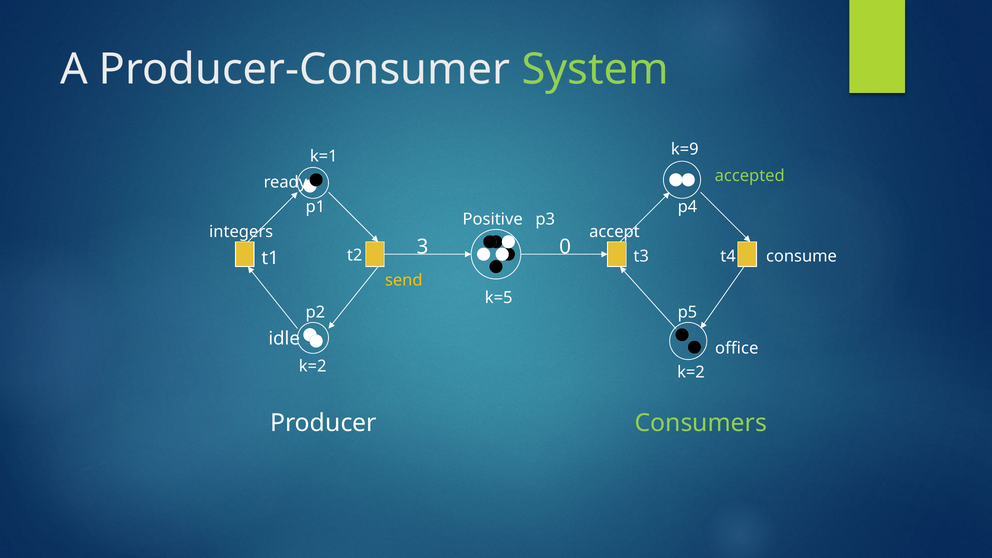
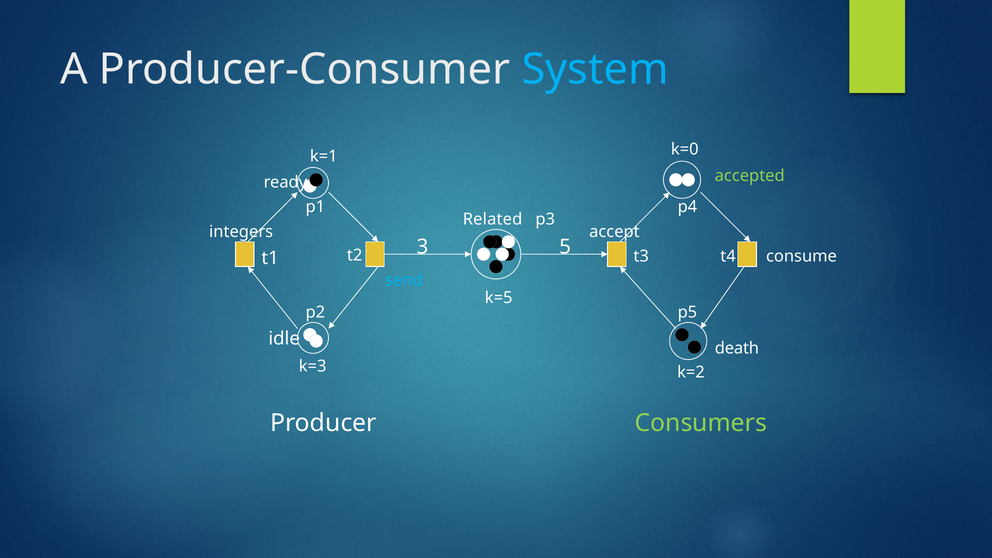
System colour: light green -> light blue (595, 70)
k=9: k=9 -> k=0 (685, 149)
Positive: Positive -> Related (493, 219)
0: 0 -> 5 (565, 247)
send colour: yellow -> light blue (404, 280)
office: office -> death (737, 348)
k=2: k=2 -> k=3 (313, 366)
